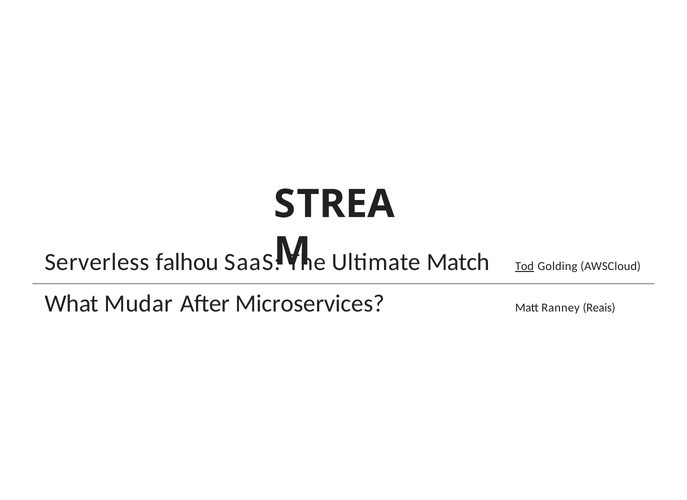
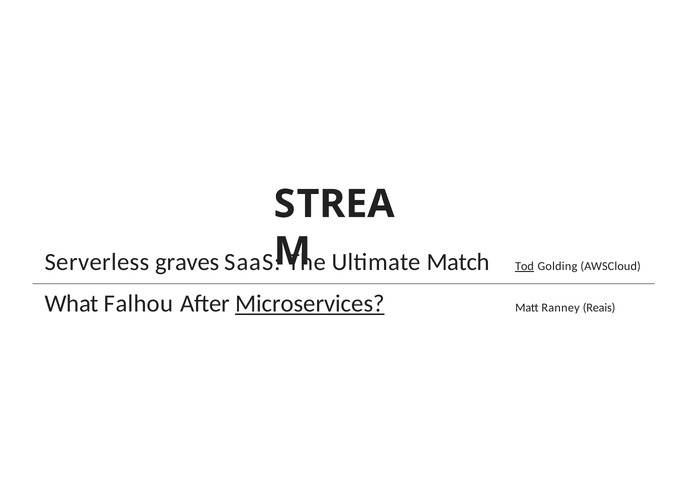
falhou: falhou -> graves (187, 262)
Mudar: Mudar -> Falhou (138, 304)
Microservices underline: none -> present (310, 304)
